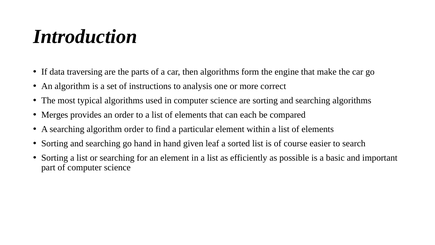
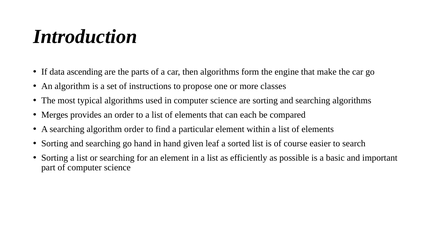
traversing: traversing -> ascending (85, 72)
analysis: analysis -> propose (197, 86)
correct: correct -> classes (273, 86)
